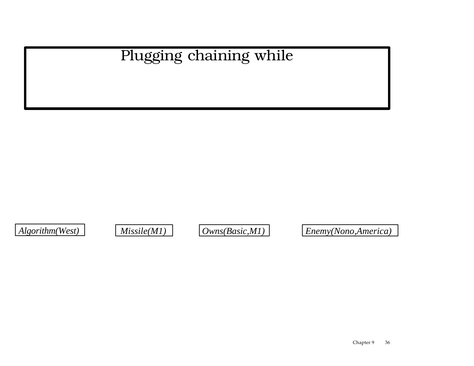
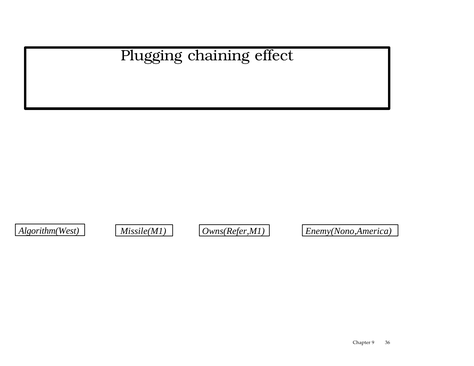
while: while -> effect (274, 55)
Owns(Basic,M1: Owns(Basic,M1 -> Owns(Refer,M1 (233, 231)
